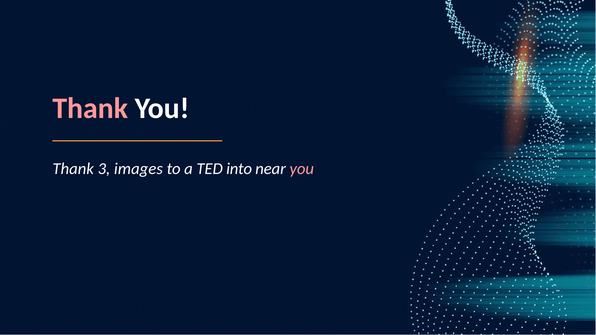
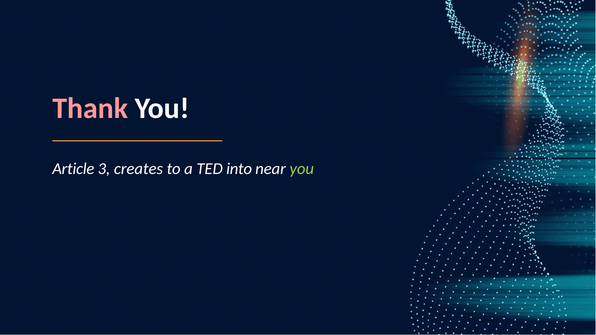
Thank: Thank -> Article (73, 169)
images: images -> creates (138, 169)
you colour: pink -> light green (302, 169)
